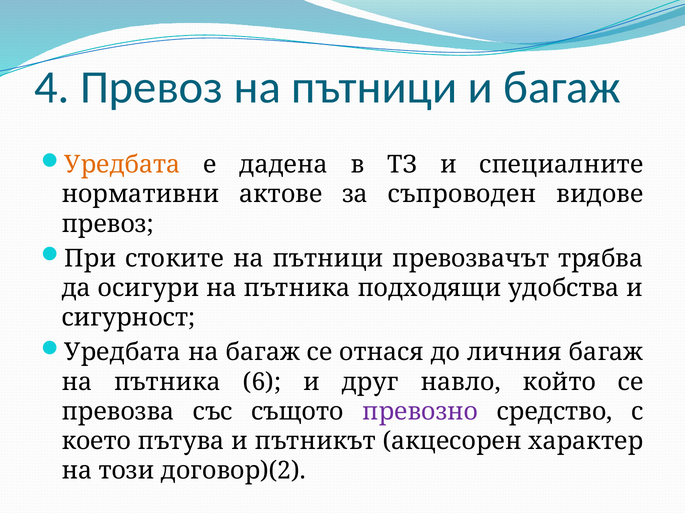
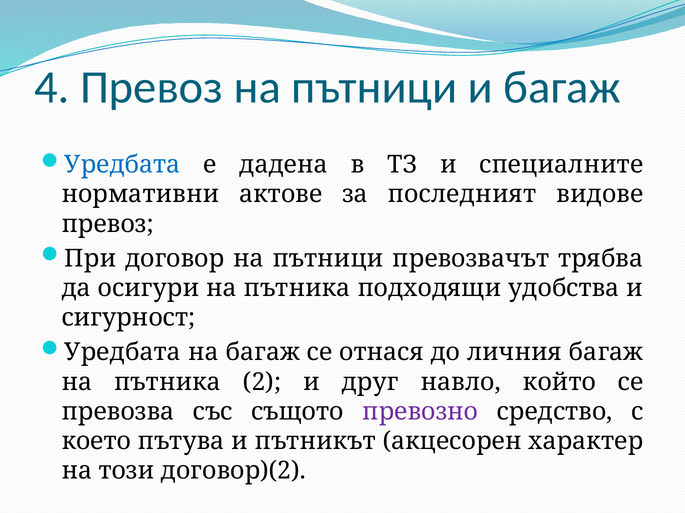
Уредбата colour: orange -> blue (122, 165)
съпроводен: съпроводен -> последният (462, 195)
стоките: стоките -> договор (175, 259)
6: 6 -> 2 (262, 382)
